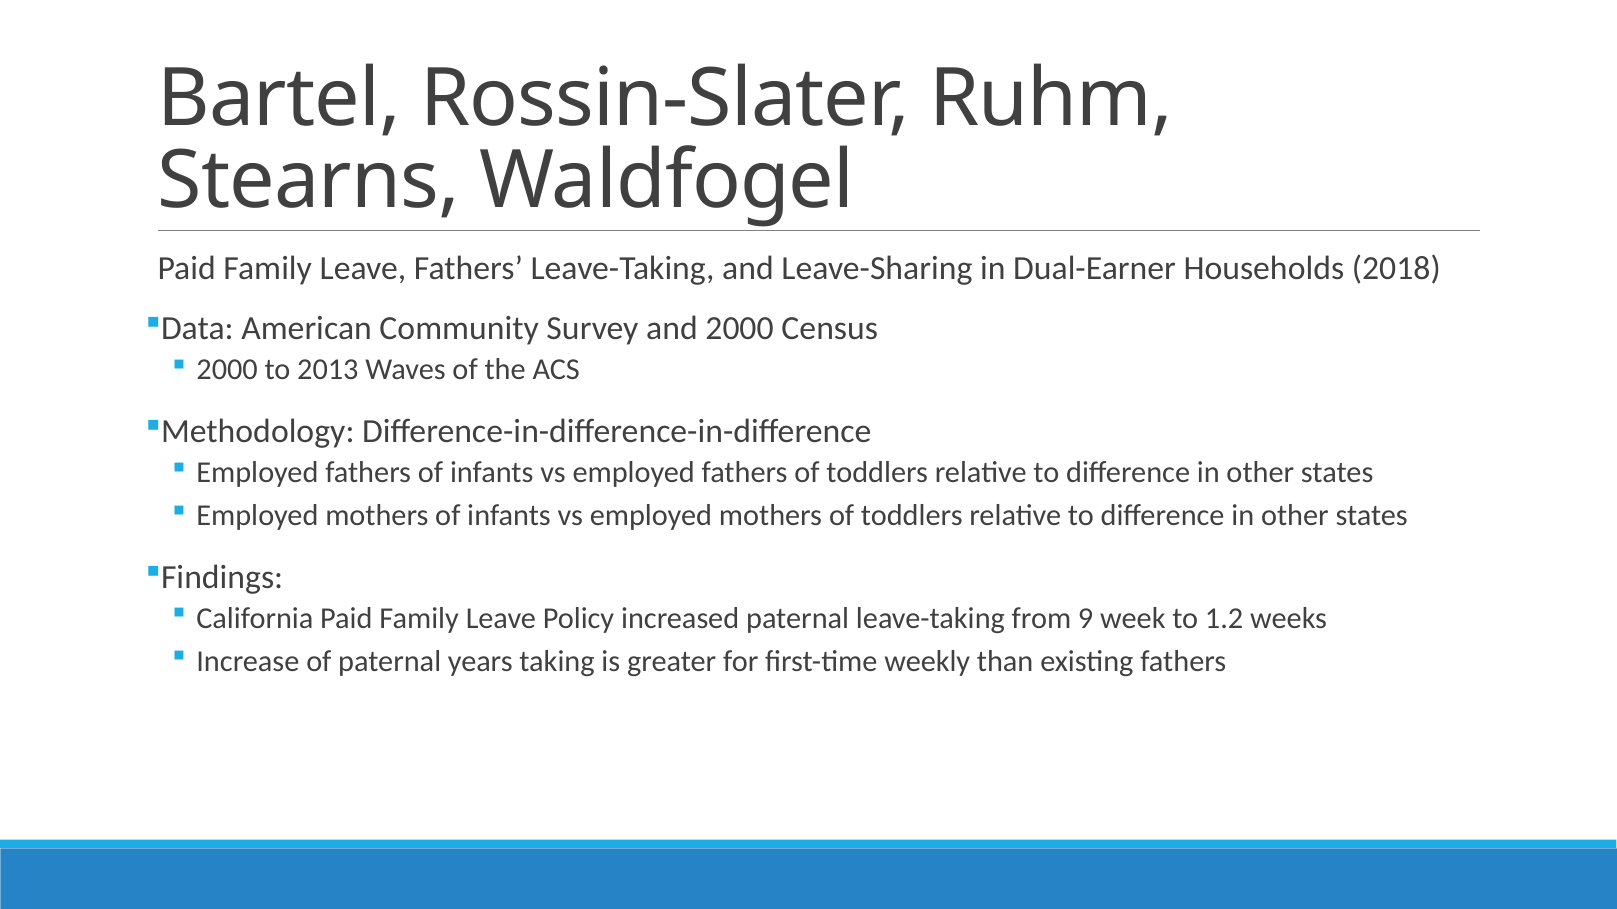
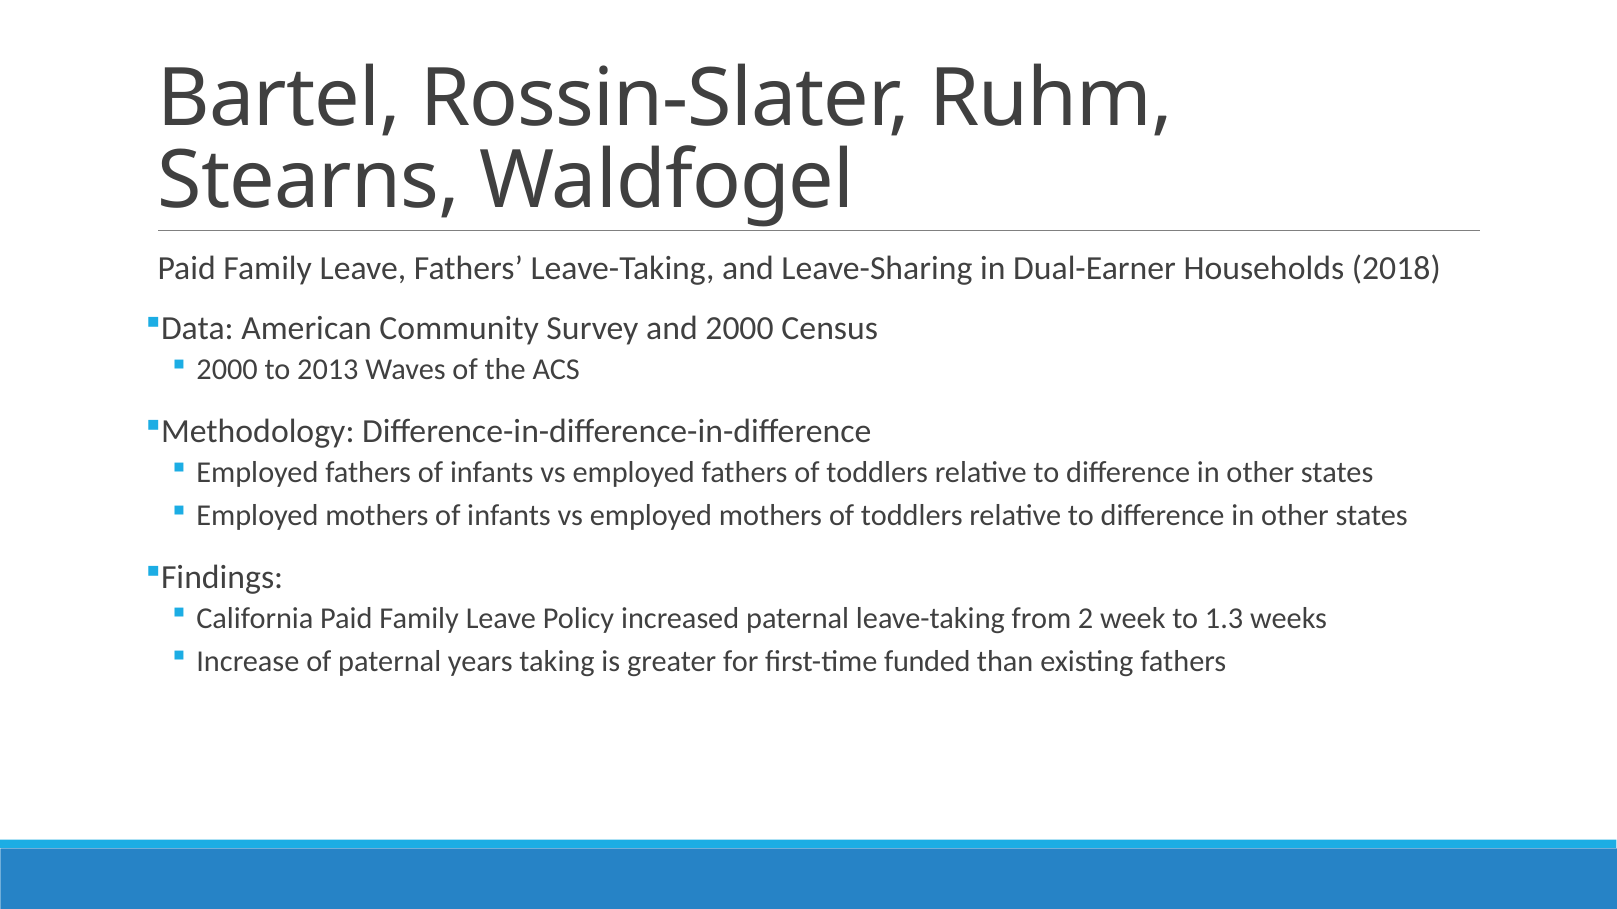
9: 9 -> 2 (1086, 619)
1.2: 1.2 -> 1.3 (1224, 619)
weekly: weekly -> funded (927, 662)
